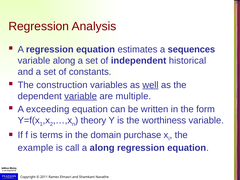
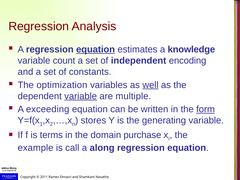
equation underline: none -> present (96, 49)
sequences: sequences -> knowledge (191, 49)
variable along: along -> count (64, 61)
historical: historical -> encoding (188, 61)
construction: construction -> optimization (62, 85)
form underline: none -> present (206, 109)
theory: theory -> stores (93, 120)
worthiness: worthiness -> generating (164, 120)
